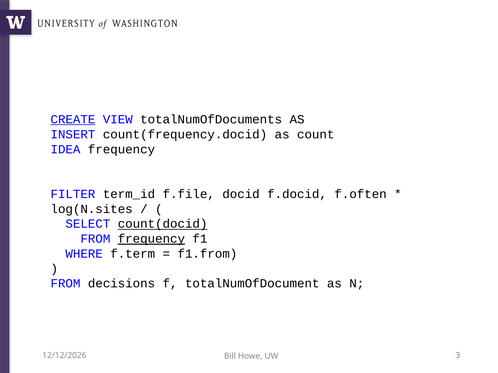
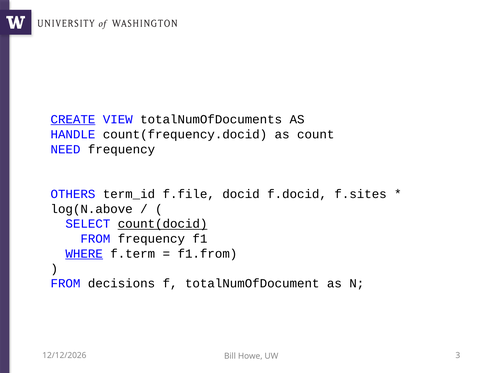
INSERT: INSERT -> HANDLE (73, 135)
IDEA: IDEA -> NEED (65, 149)
FILTER: FILTER -> OTHERS (73, 194)
f.often: f.often -> f.sites (361, 194)
log(N.sites: log(N.sites -> log(N.above (92, 209)
frequency underline: present -> none (151, 239)
WHERE underline: none -> present (84, 254)
